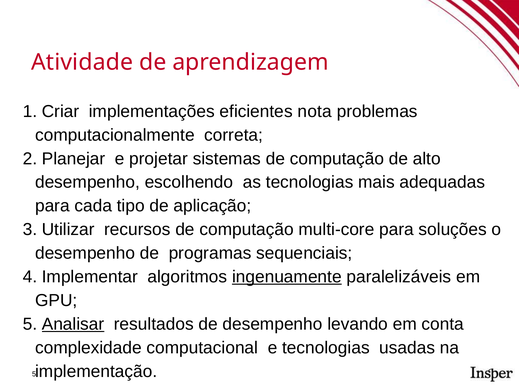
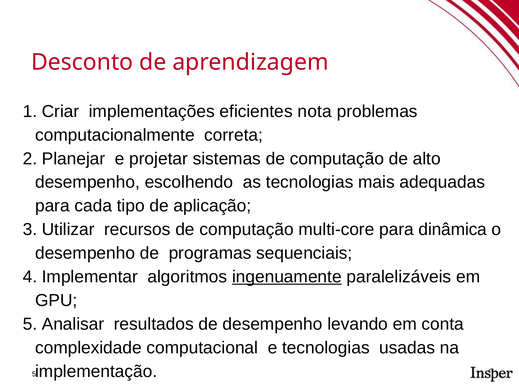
Atividade: Atividade -> Desconto (82, 62)
soluções: soluções -> dinâmica (453, 230)
Analisar underline: present -> none (73, 324)
